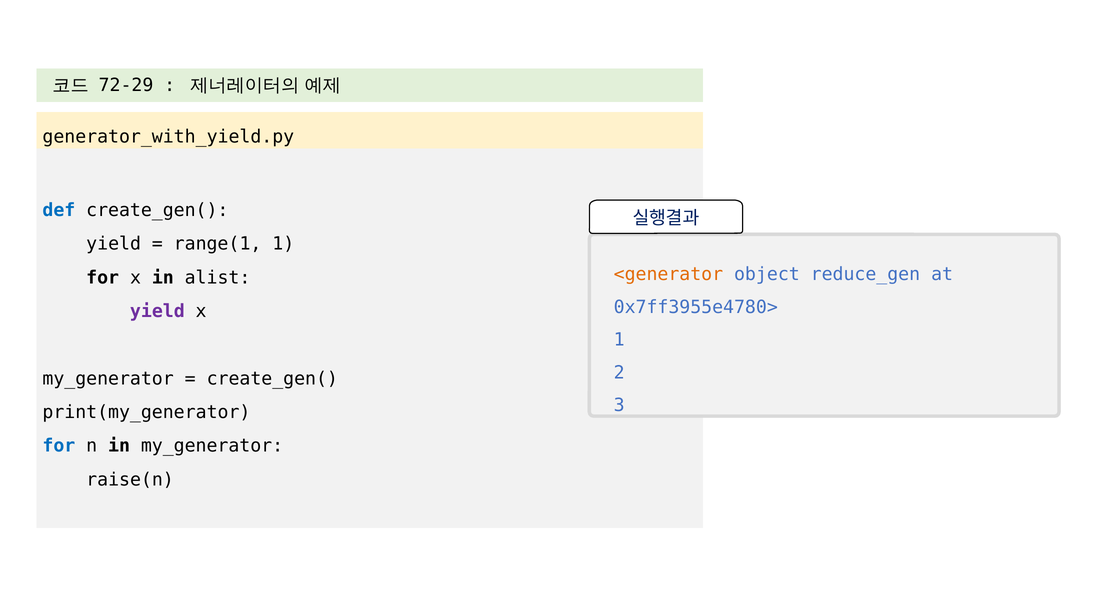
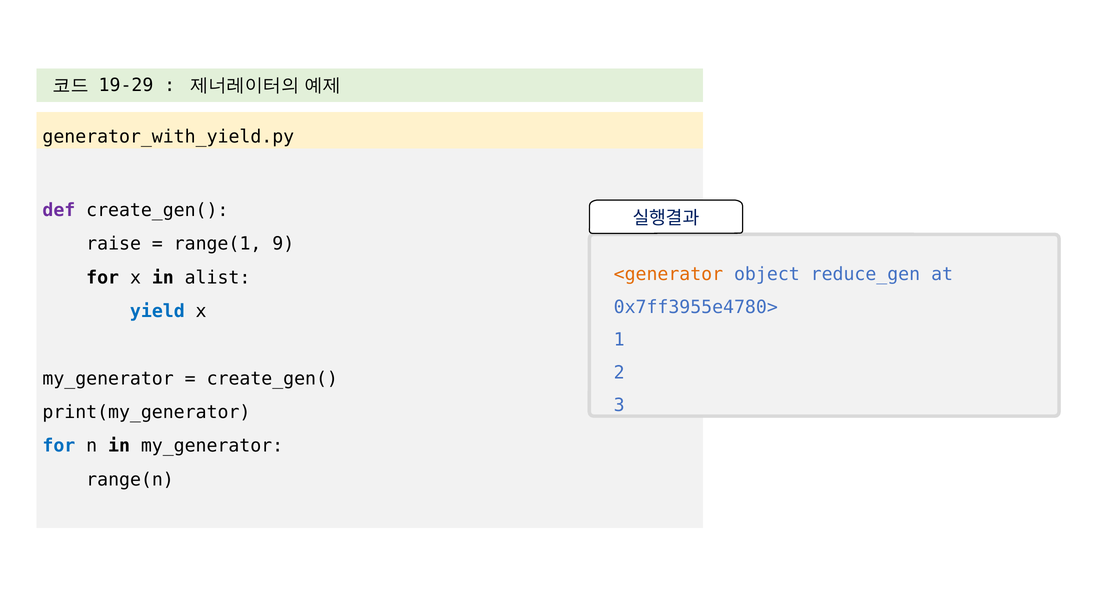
72-29: 72-29 -> 19-29 (126, 85)
def colour: blue -> purple (59, 210)
yield: yield -> raise (114, 244)
range(1 1: 1 -> 9 (283, 244)
yield colour: purple -> blue (157, 311)
raise(n: raise(n -> range(n (130, 480)
